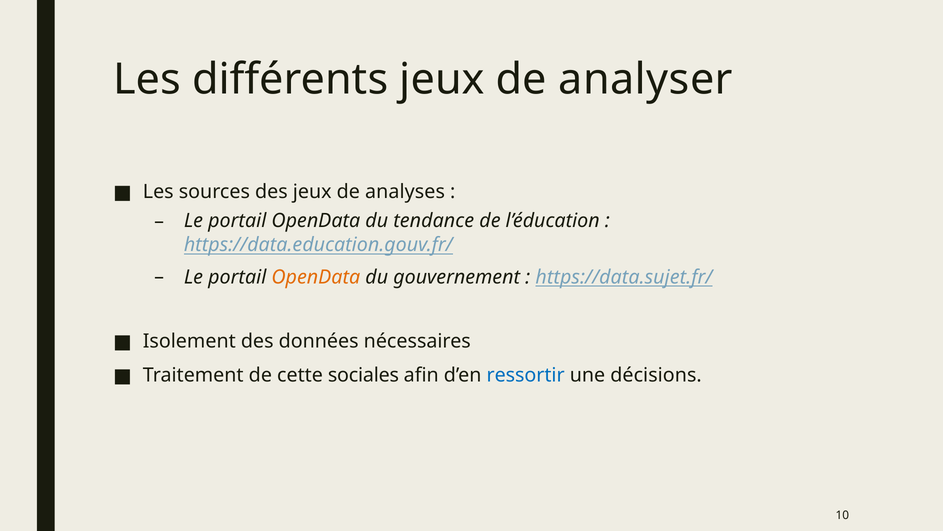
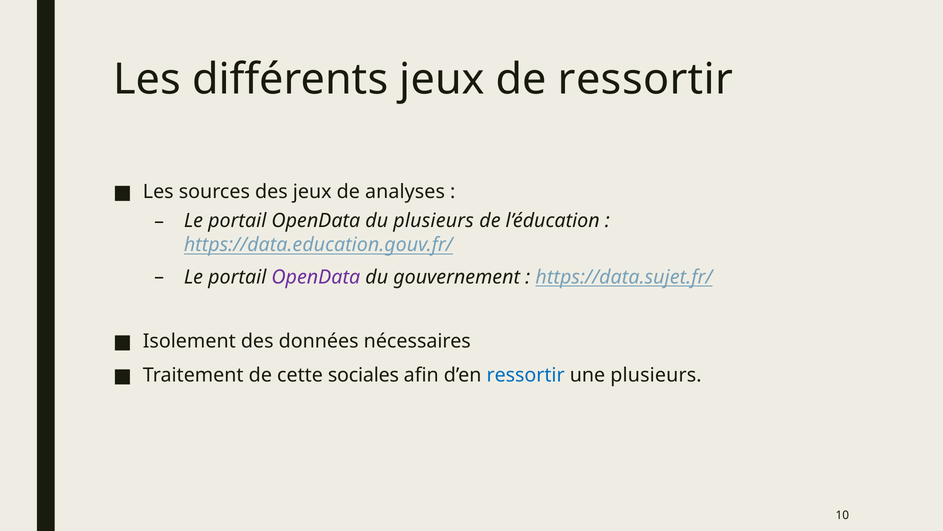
de analyser: analyser -> ressortir (646, 79)
du tendance: tendance -> plusieurs (434, 221)
OpenData colour: orange -> purple (316, 277)
une décisions: décisions -> plusieurs (656, 375)
